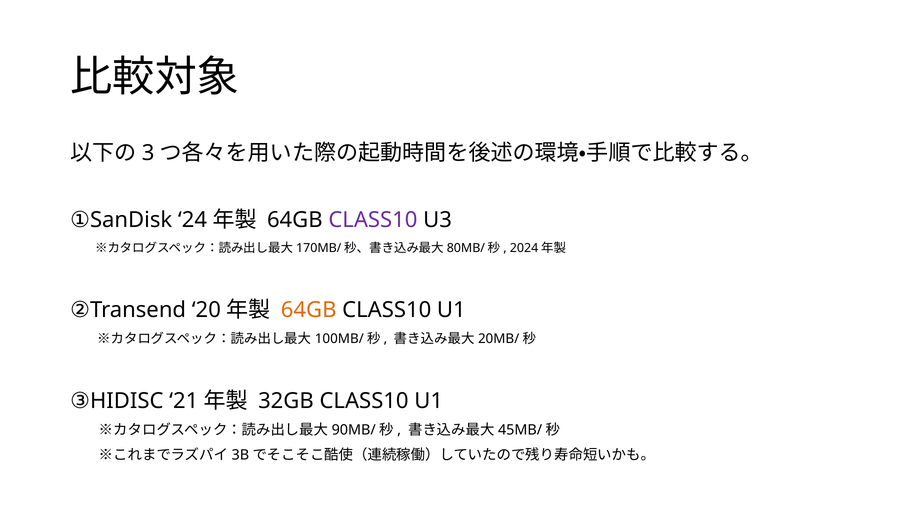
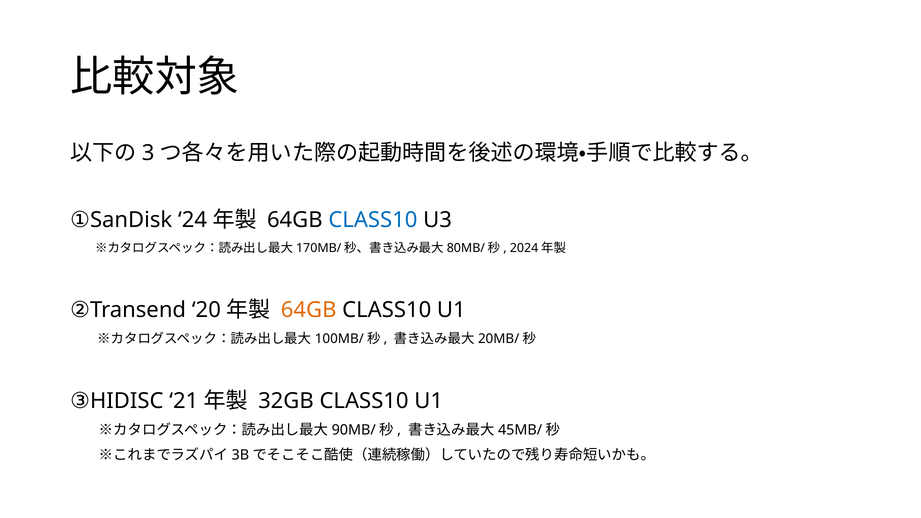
CLASS10 colour: purple -> blue (373, 220)
